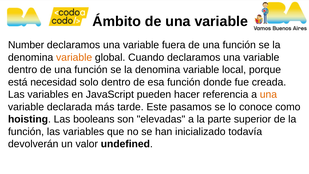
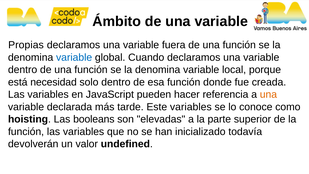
Number: Number -> Propias (26, 45)
variable colour: orange -> blue (74, 57)
Este pasamos: pasamos -> variables (191, 107)
